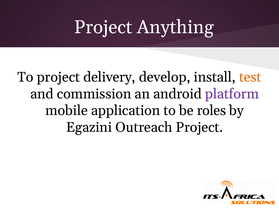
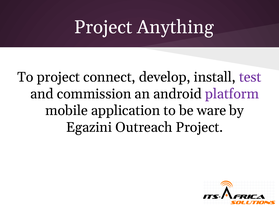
delivery: delivery -> connect (109, 77)
test colour: orange -> purple (250, 77)
roles: roles -> ware (212, 111)
